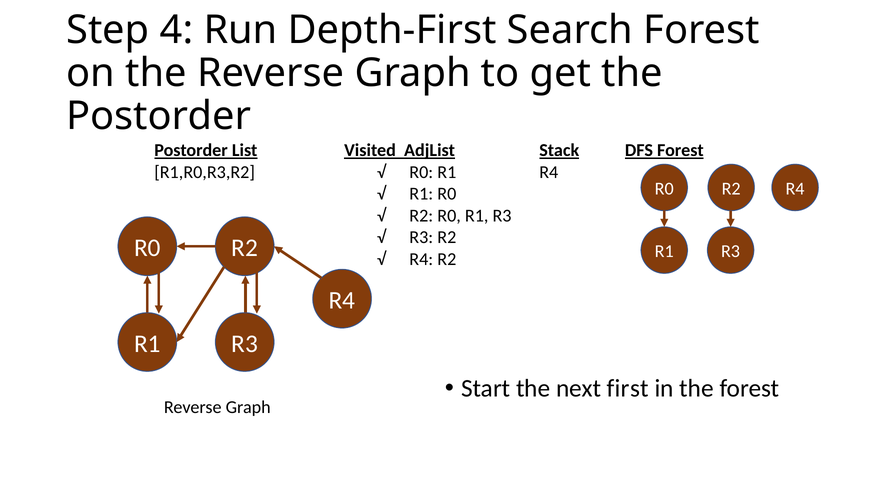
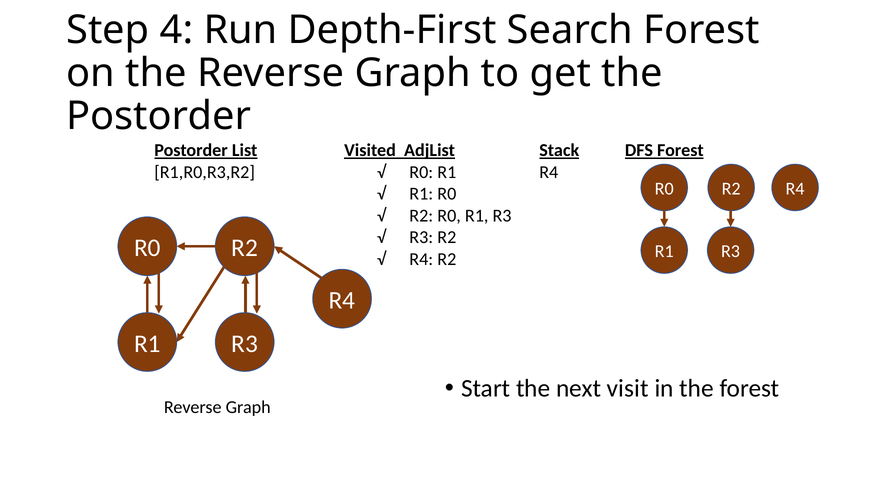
first: first -> visit (628, 388)
